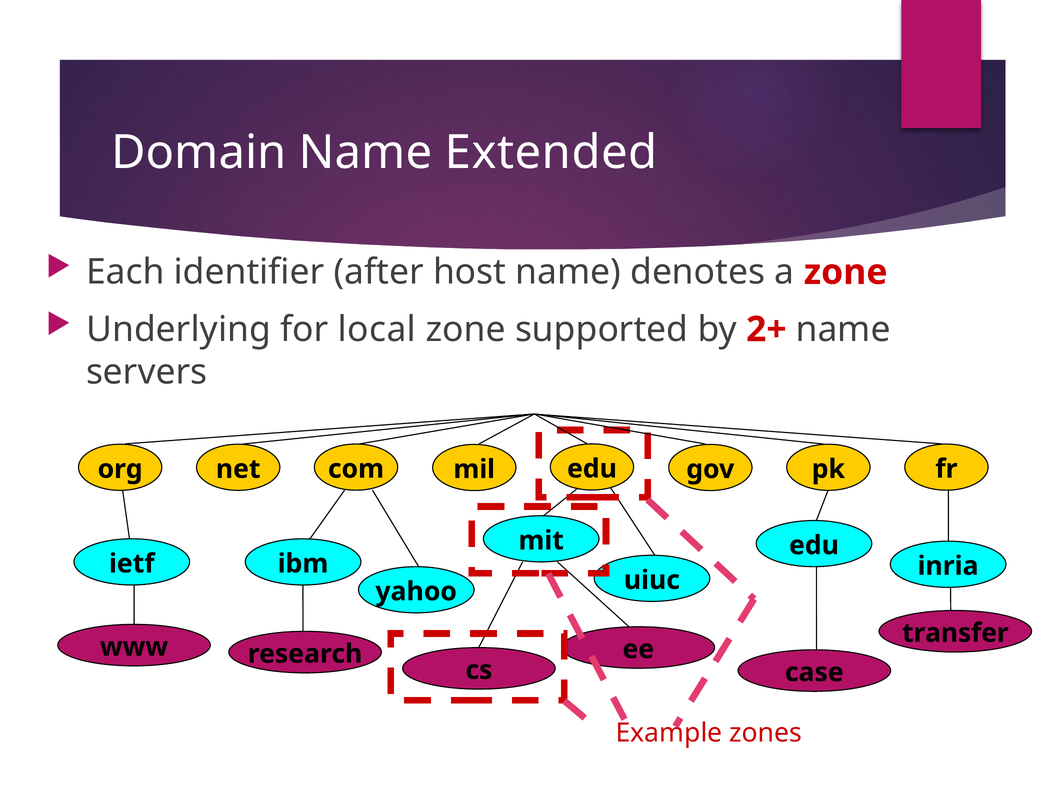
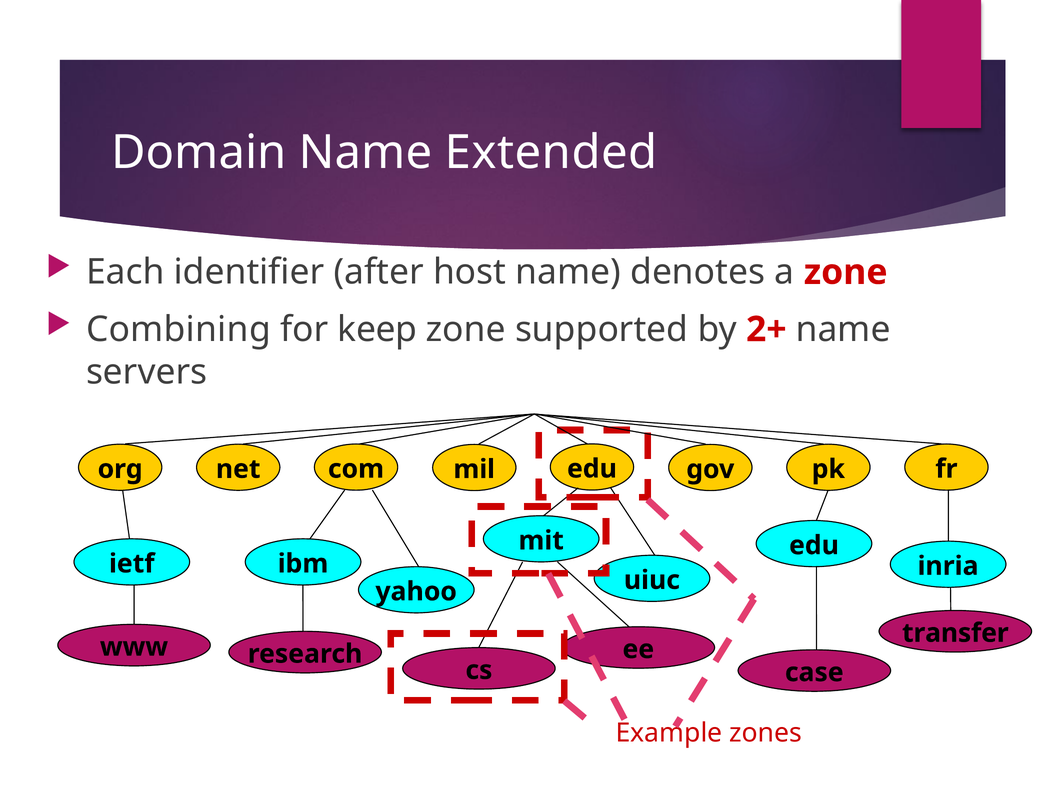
Underlying: Underlying -> Combining (178, 330)
local: local -> keep (377, 330)
